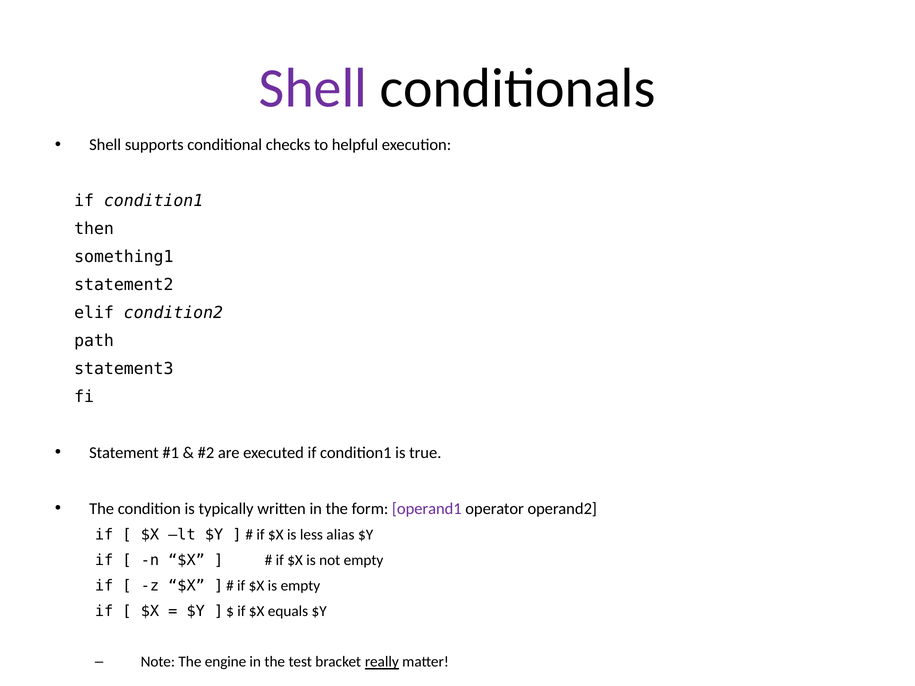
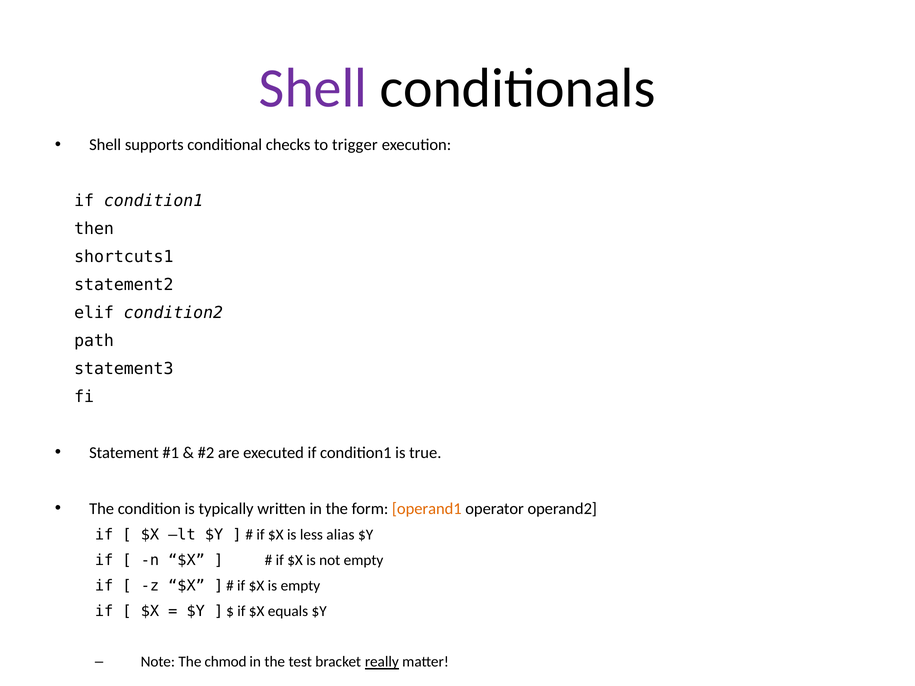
helpful: helpful -> trigger (355, 145)
something1: something1 -> shortcuts1 (124, 257)
operand1 colour: purple -> orange (427, 509)
engine: engine -> chmod (226, 662)
